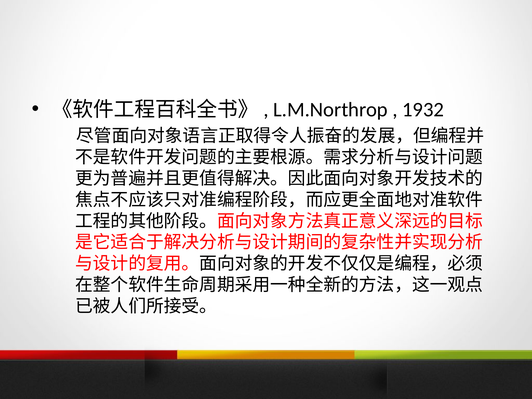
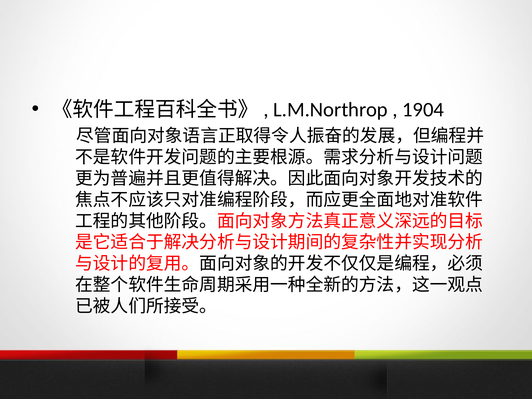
1932: 1932 -> 1904 (423, 110)
